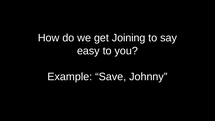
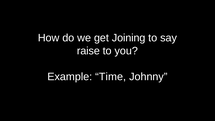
easy: easy -> raise (88, 51)
Save: Save -> Time (111, 77)
